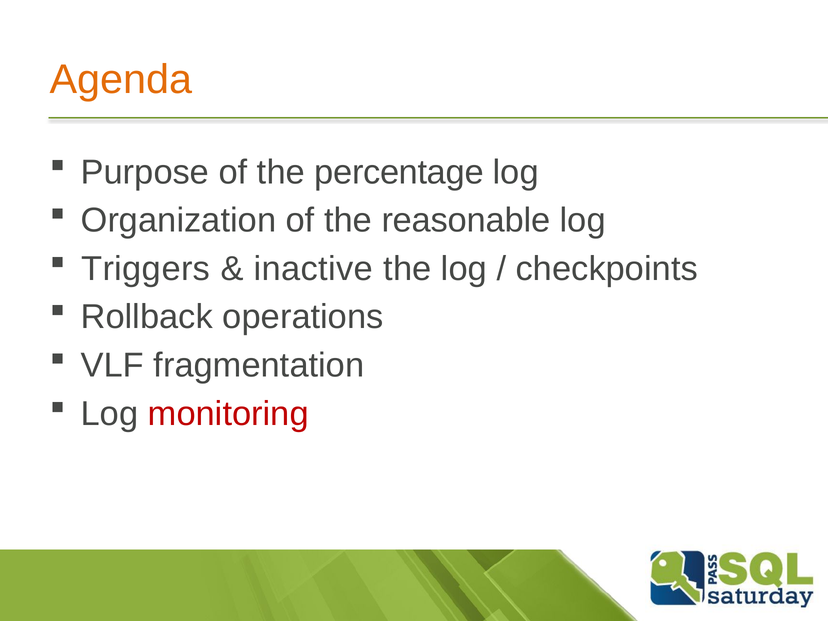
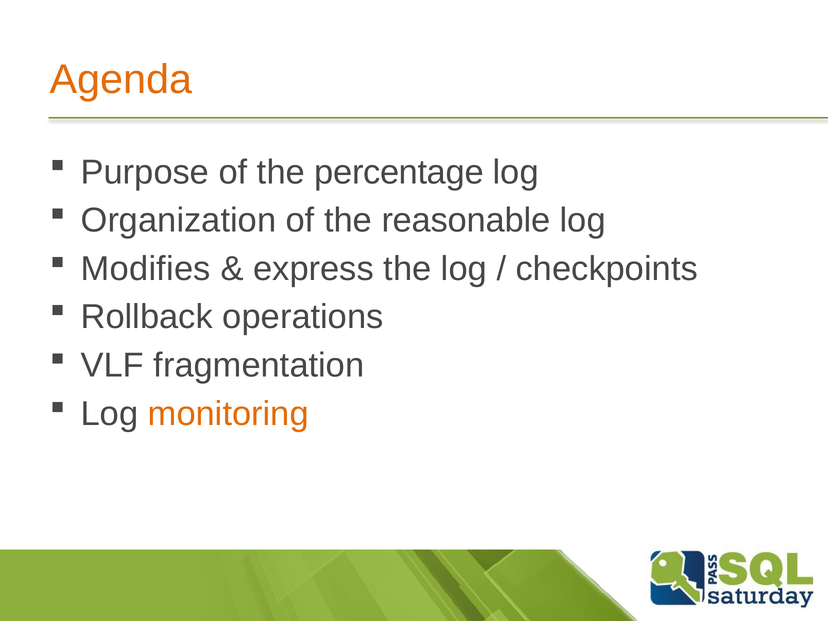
Triggers: Triggers -> Modifies (146, 269)
inactive: inactive -> express (314, 269)
monitoring colour: red -> orange (228, 414)
